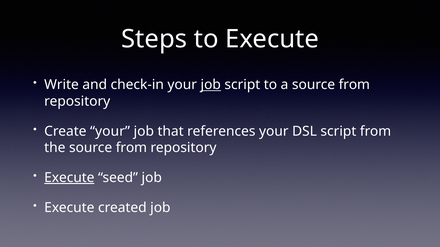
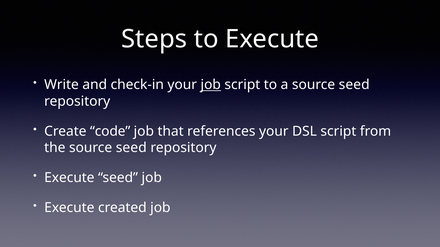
a source from: from -> seed (354, 85)
Create your: your -> code (110, 131)
the source from: from -> seed (131, 148)
Execute underline: present -> none (69, 178)
